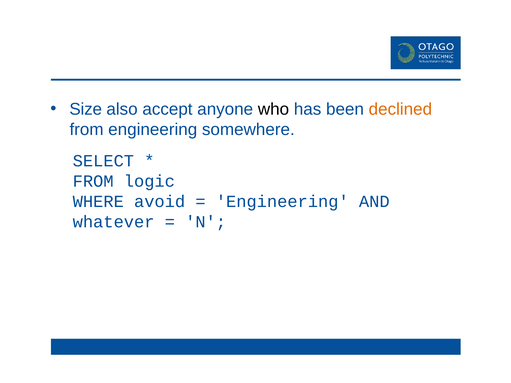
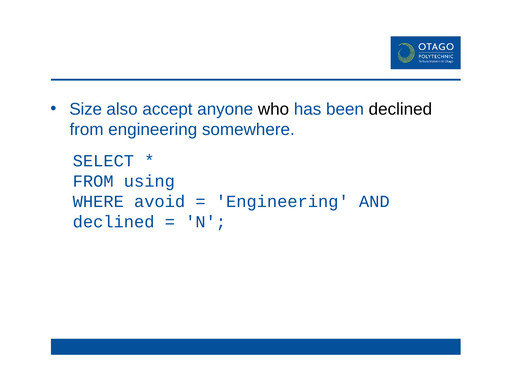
declined colour: orange -> black (400, 109)
logic: logic -> using (149, 181)
whatever: whatever -> declined (114, 222)
